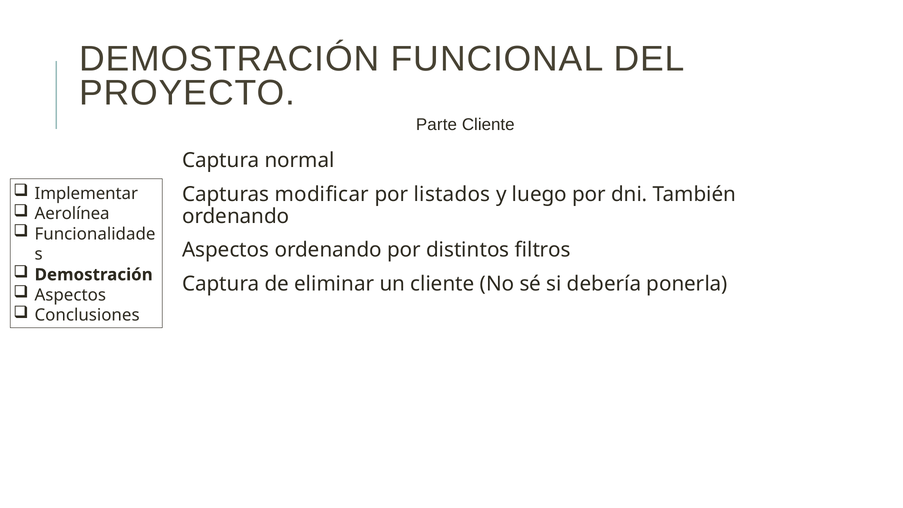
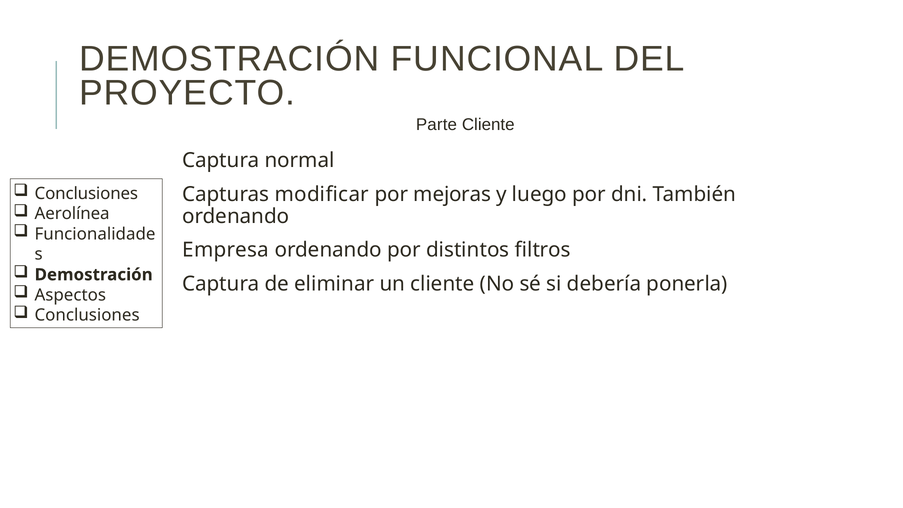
Implementar: Implementar -> Conclusiones (86, 193)
listados: listados -> mejoras (452, 194)
Aspectos: Aspectos -> Empresa (226, 250)
